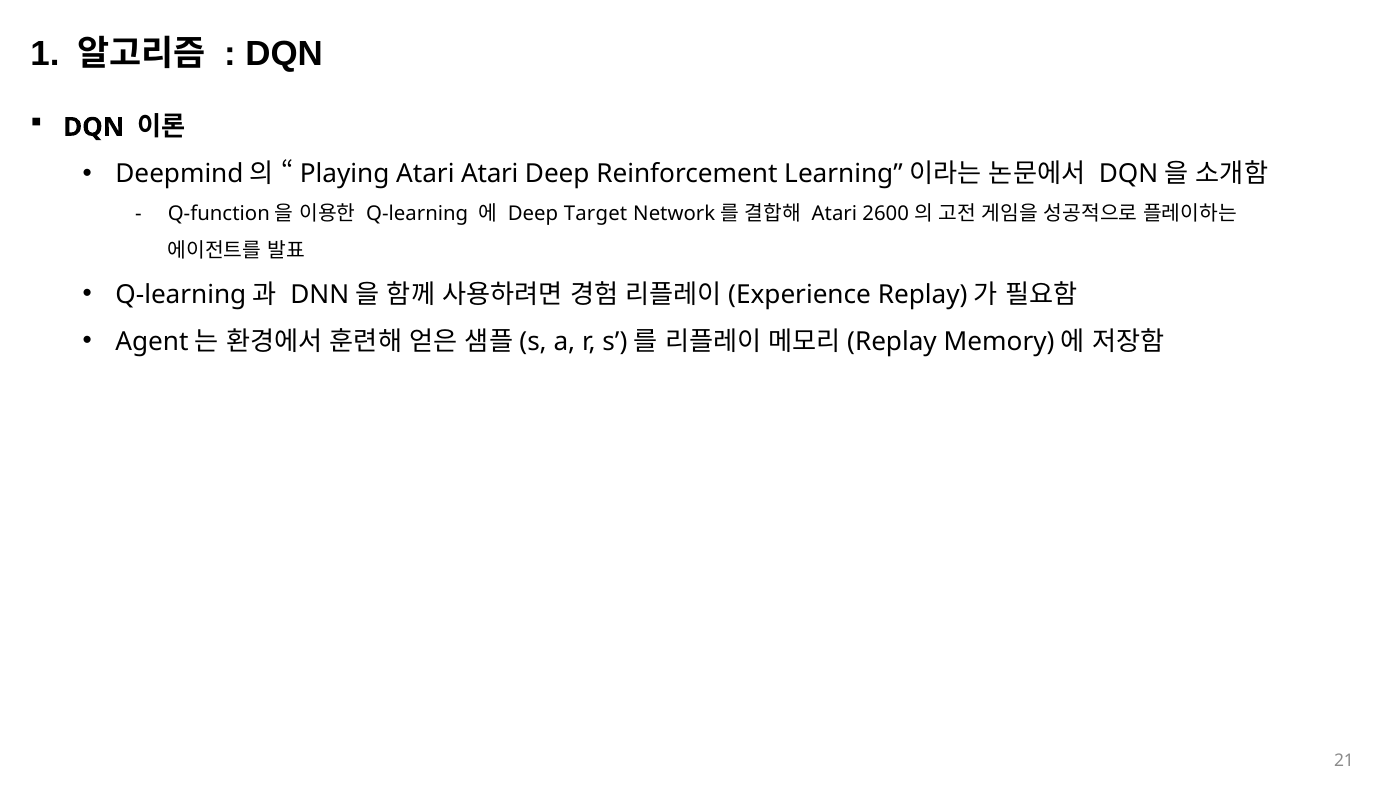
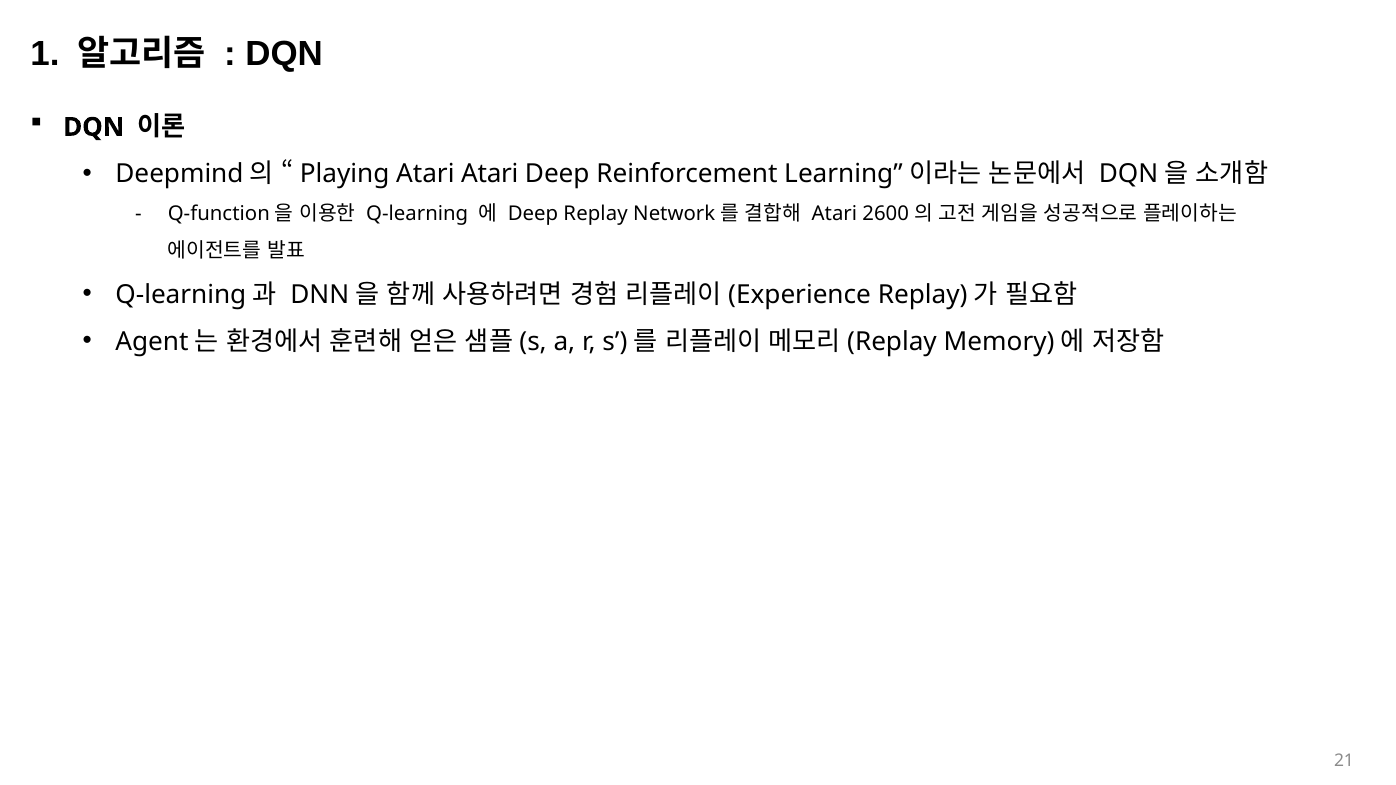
Target: Target -> Replay (596, 214)
